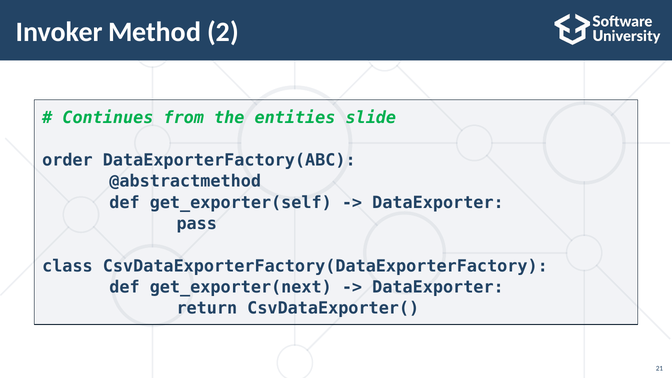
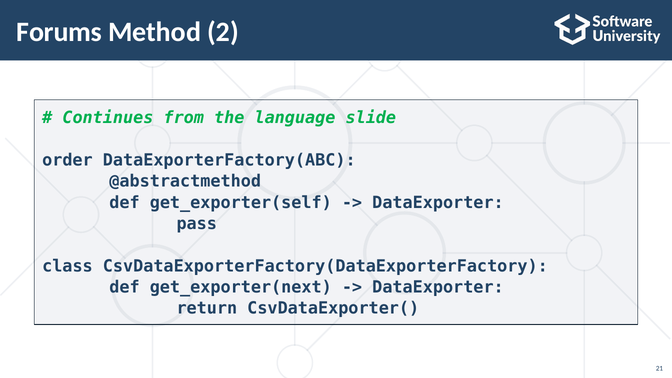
Invoker: Invoker -> Forums (59, 32)
entities: entities -> language (295, 118)
